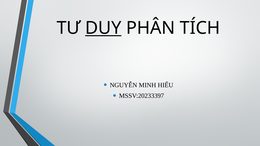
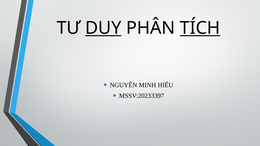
TÍCH underline: none -> present (200, 28)
